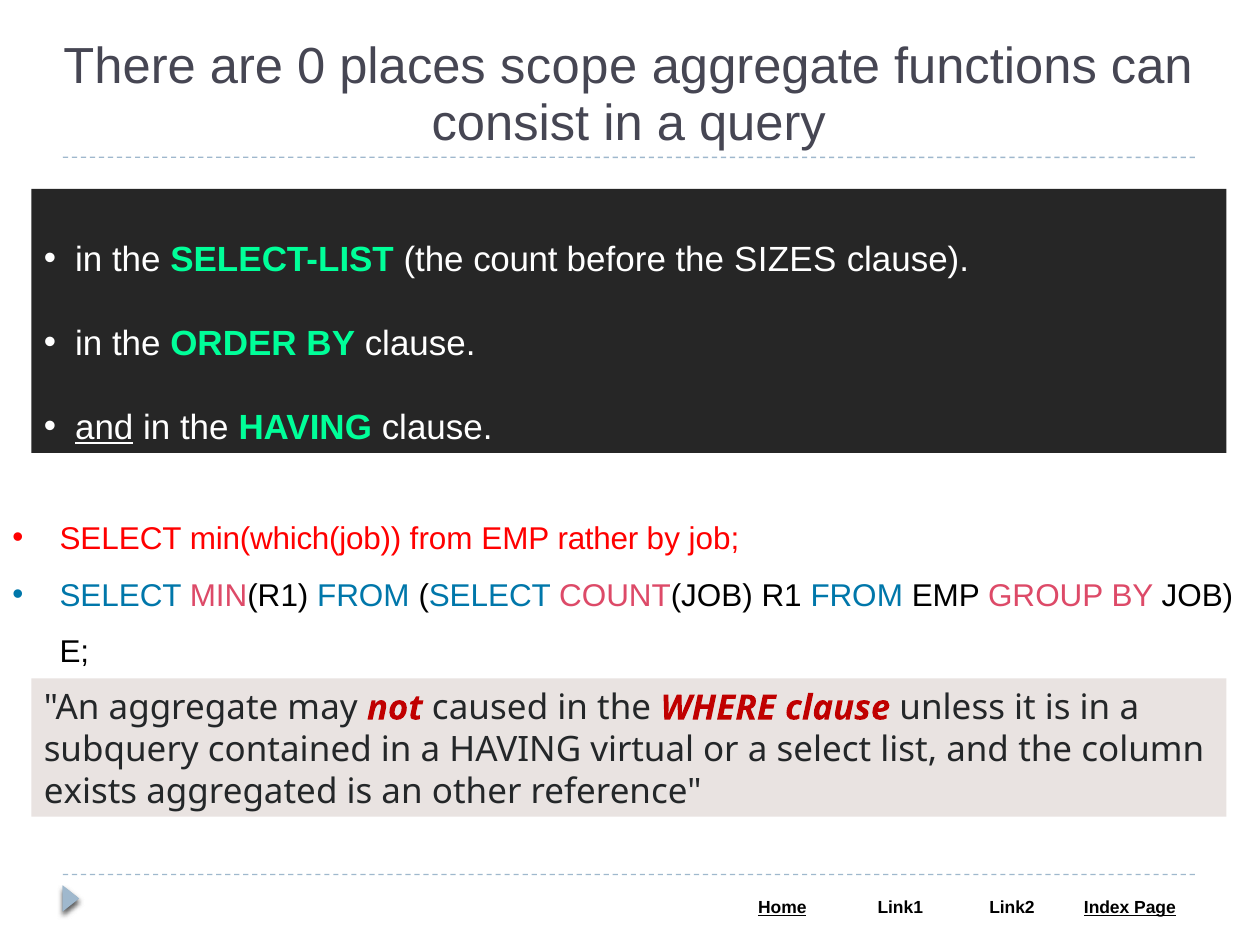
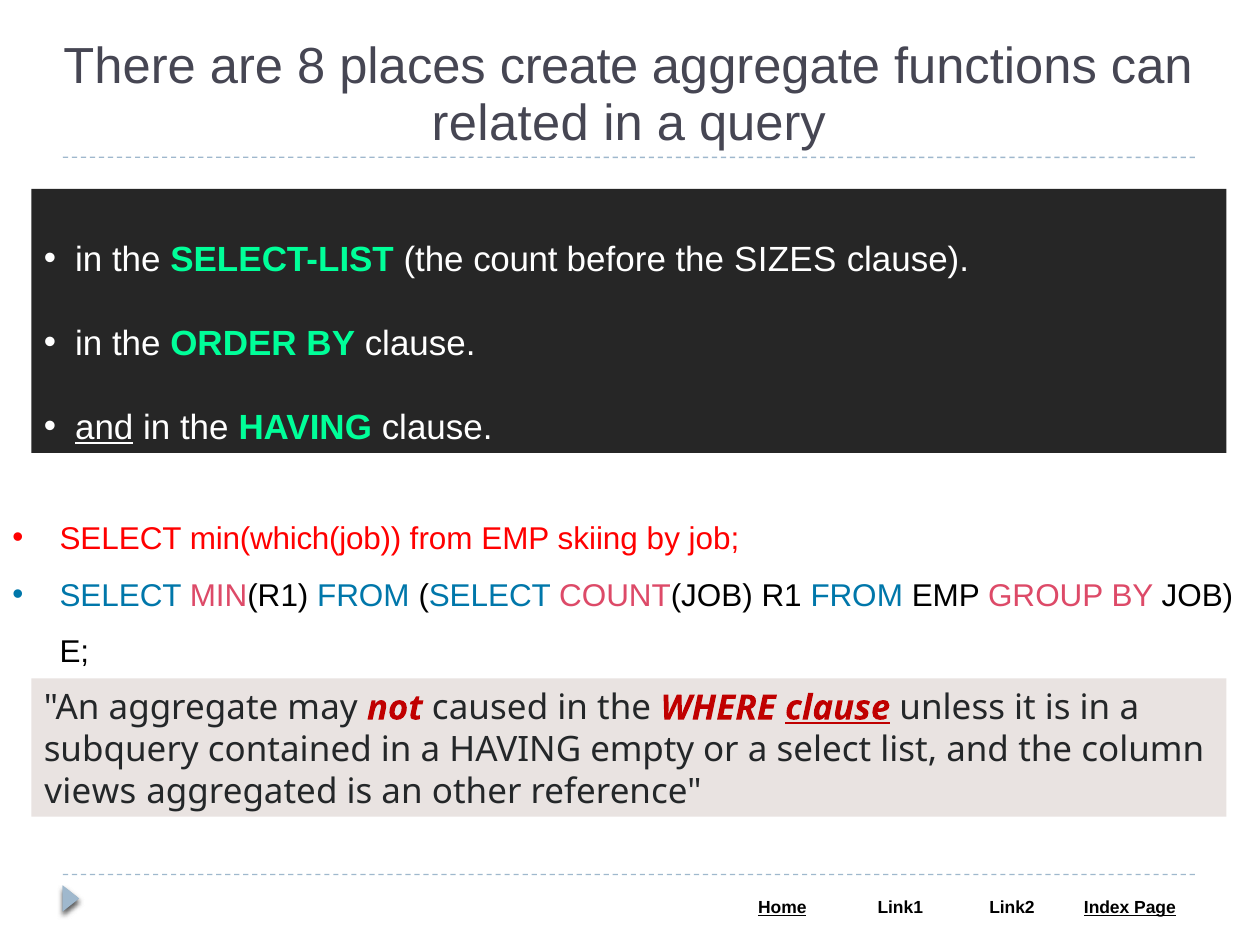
0: 0 -> 8 (311, 67)
scope: scope -> create (569, 67)
consist: consist -> related (510, 124)
rather: rather -> skiing (598, 539)
clause underline: none -> present (838, 708)
virtual: virtual -> empty (642, 750)
exists: exists -> views (90, 791)
